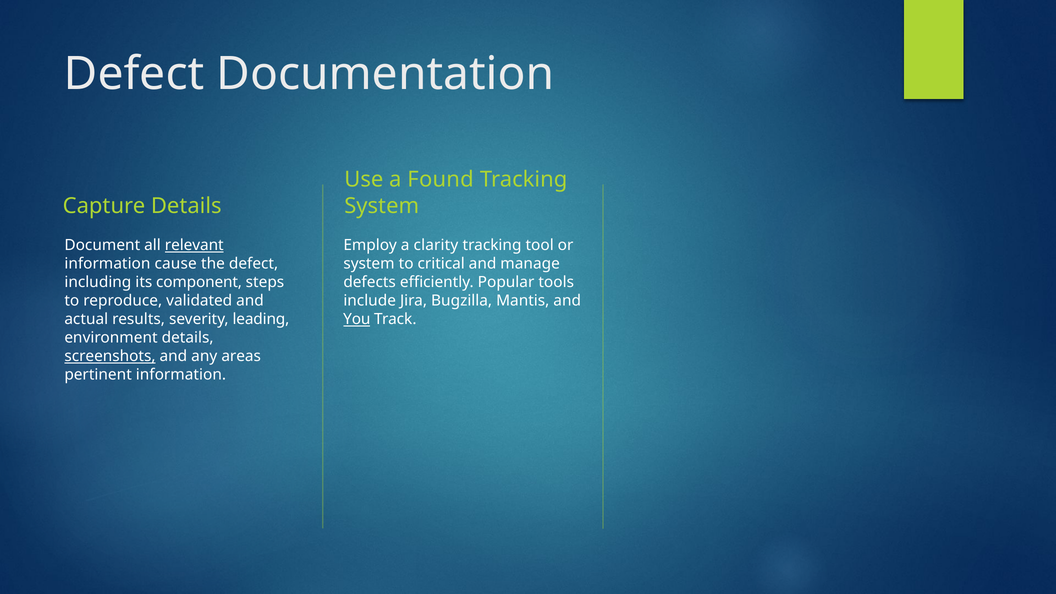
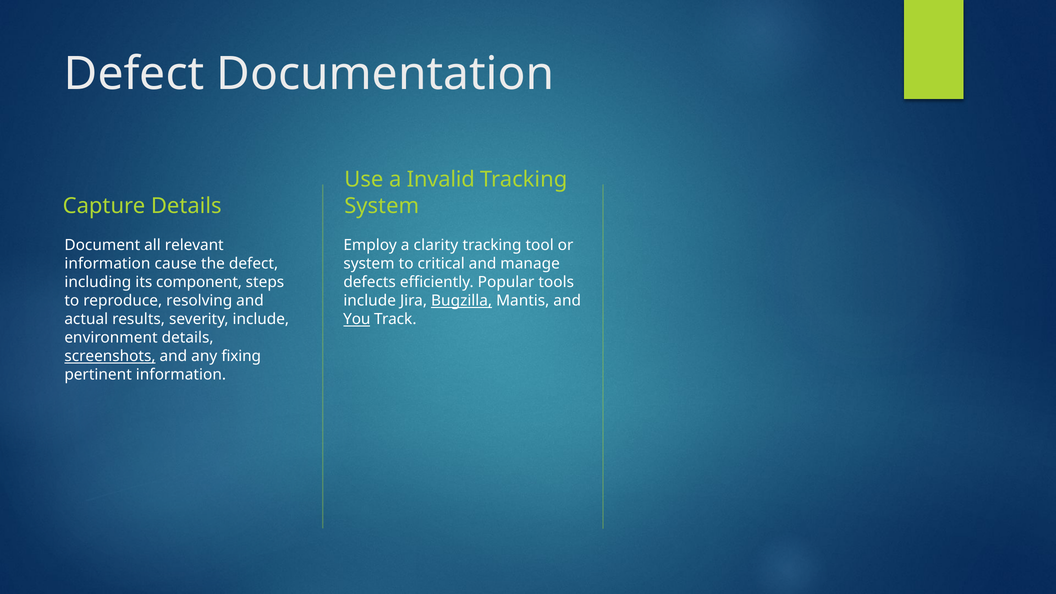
Found: Found -> Invalid (441, 179)
relevant underline: present -> none (194, 245)
validated: validated -> resolving (199, 301)
Bugzilla underline: none -> present (462, 301)
severity leading: leading -> include (261, 319)
areas: areas -> fixing (241, 356)
